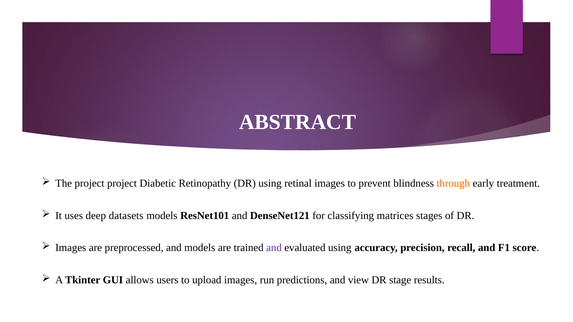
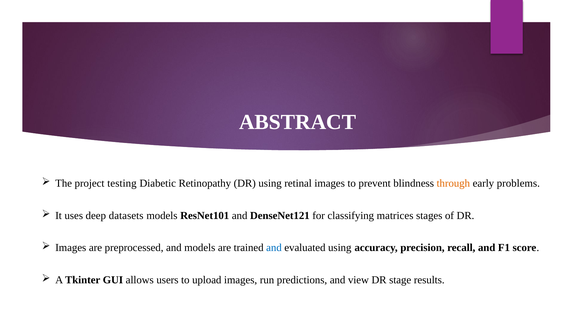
project project: project -> testing (122, 184)
treatment: treatment -> problems (518, 184)
and colour: purple -> blue (274, 248)
